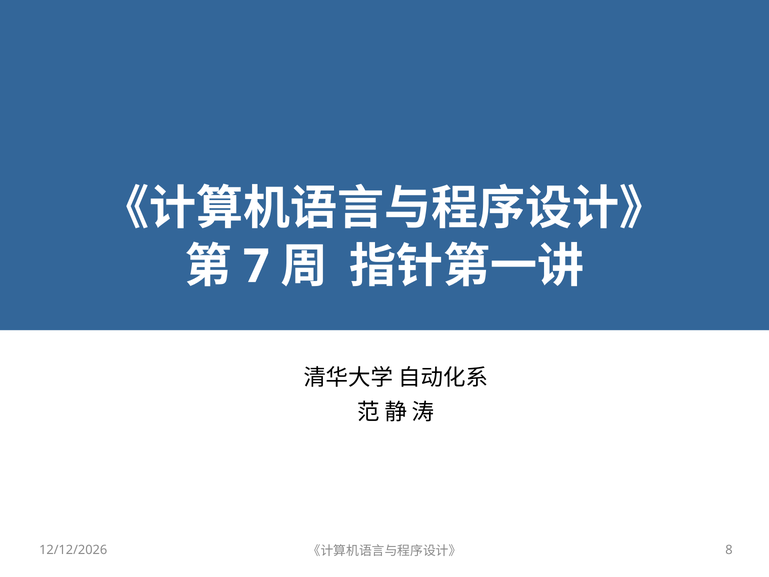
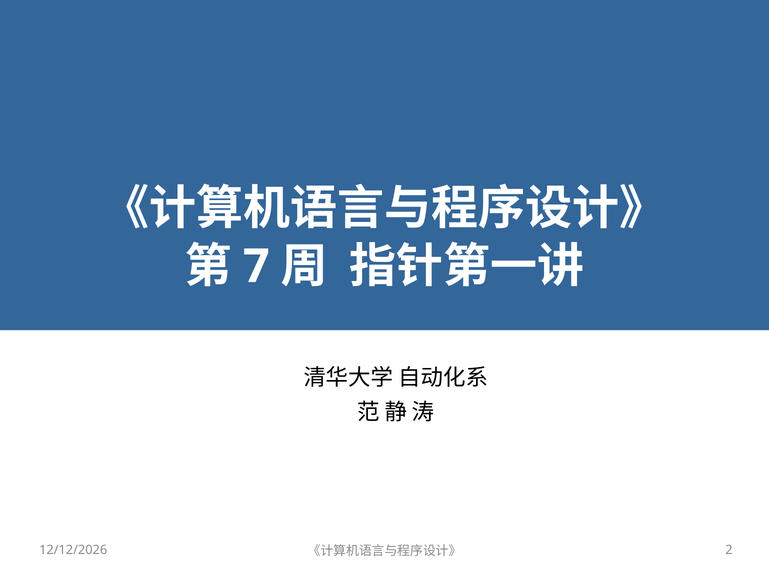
8: 8 -> 2 (729, 550)
